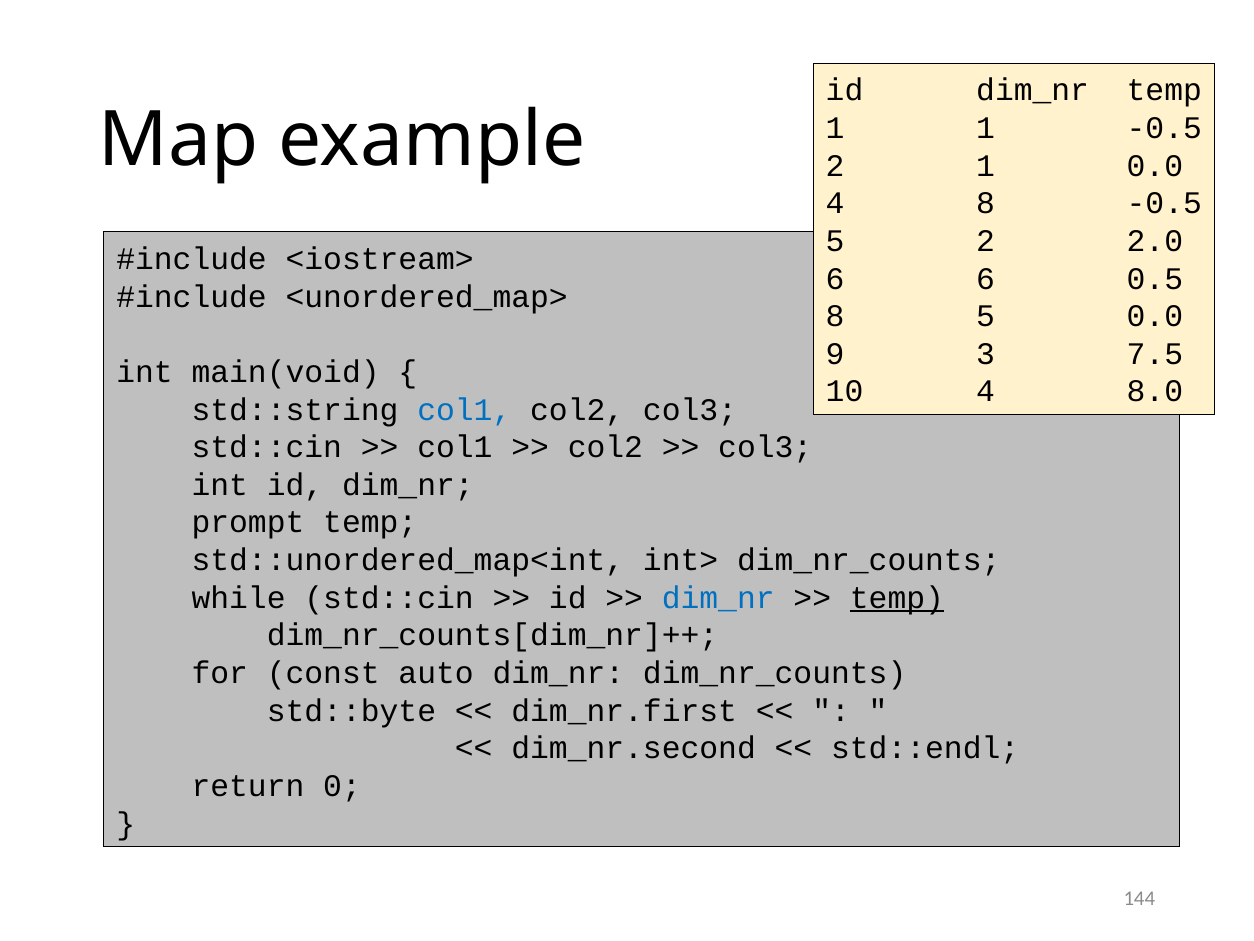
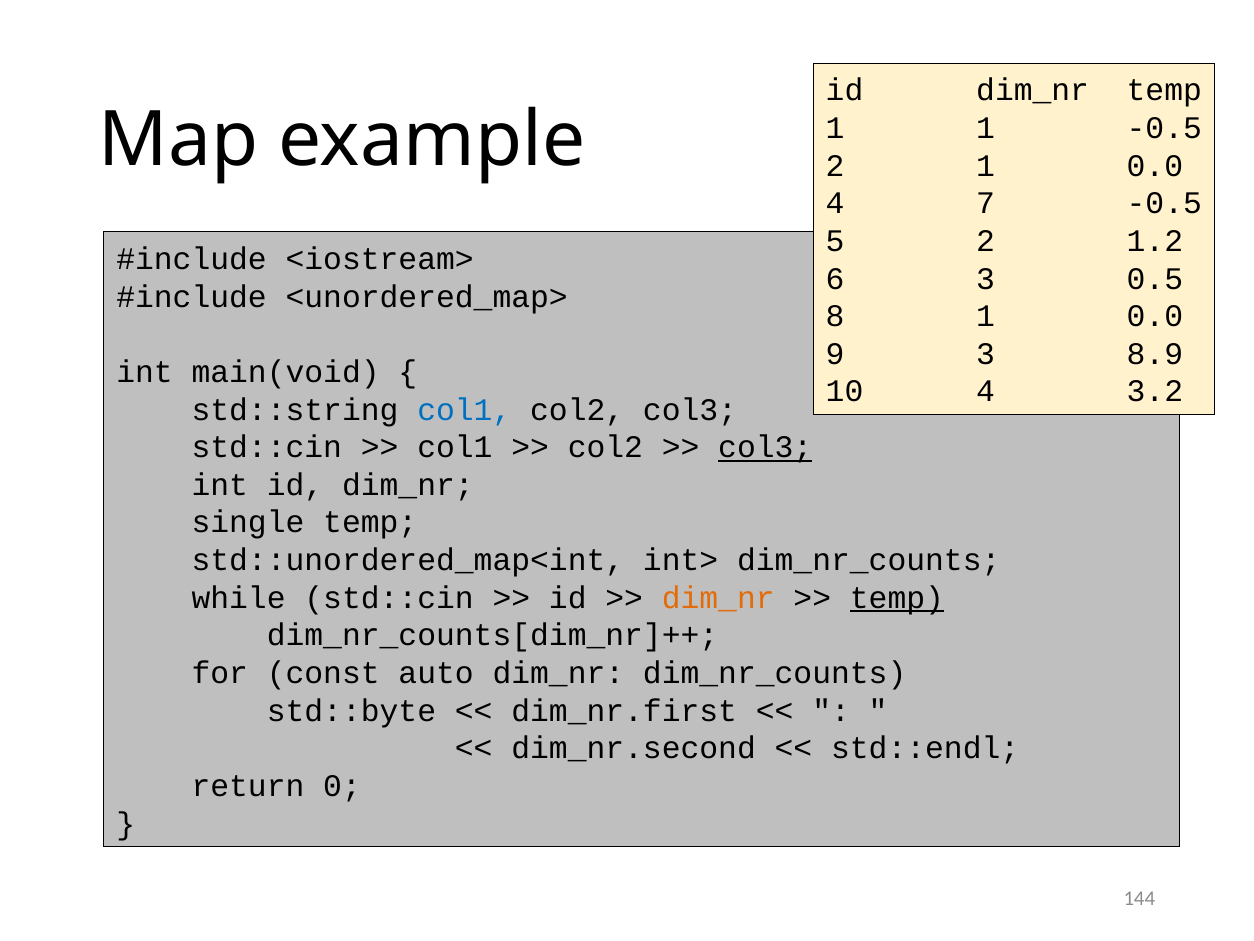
4 8: 8 -> 7 (986, 203)
2.0: 2.0 -> 1.2 (1155, 241)
6 6: 6 -> 3 (986, 279)
8 5: 5 -> 1 (986, 316)
7.5: 7.5 -> 8.9 (1155, 354)
8.0: 8.0 -> 3.2 (1155, 391)
col3 underline: none -> present (765, 447)
prompt: prompt -> single (248, 522)
dim_nr colour: blue -> orange (718, 598)
